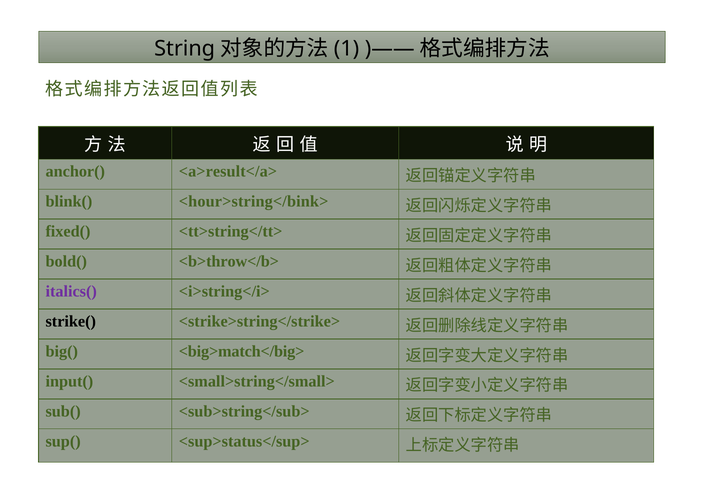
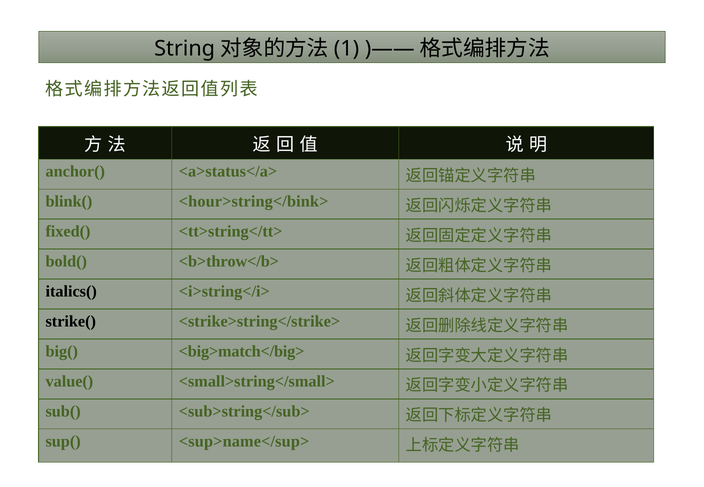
<a>result</a>: <a>result</a> -> <a>status</a> (228, 172)
italics( colour: purple -> black (71, 292)
input(: input( -> value( (69, 382)
<sup>status</sup>: <sup>status</sup> -> <sup>name</sup> (244, 442)
